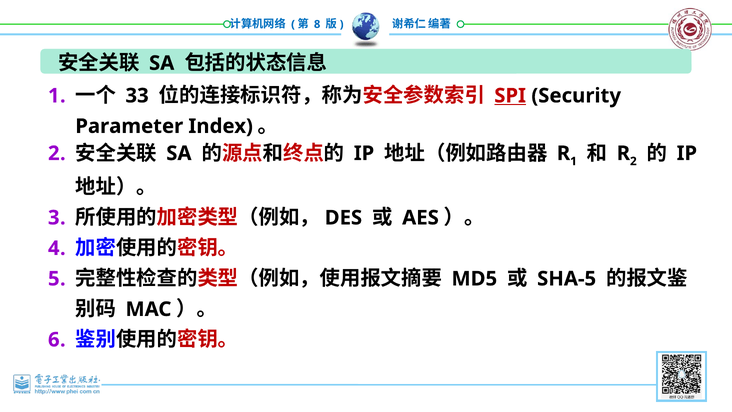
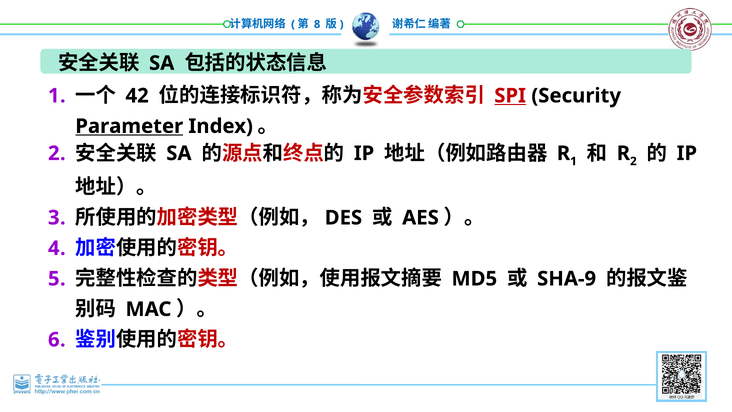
33: 33 -> 42 (137, 96)
Parameter underline: none -> present (129, 126)
SHA-5: SHA-5 -> SHA-9 (567, 279)
